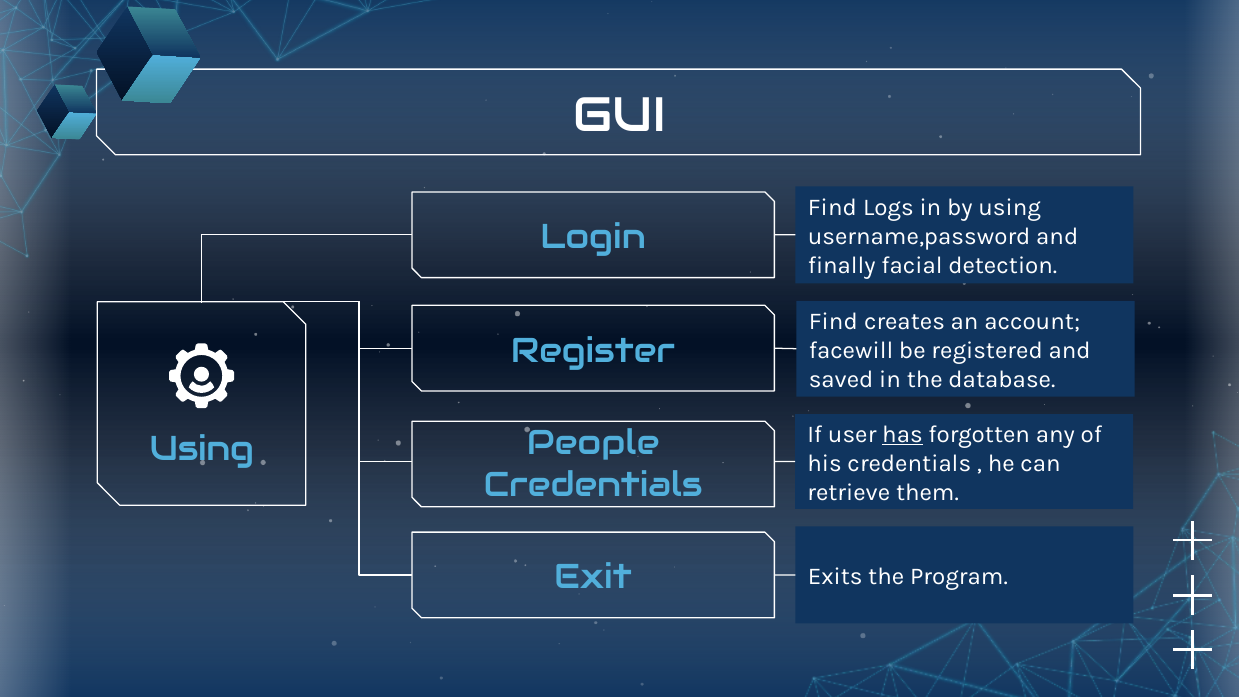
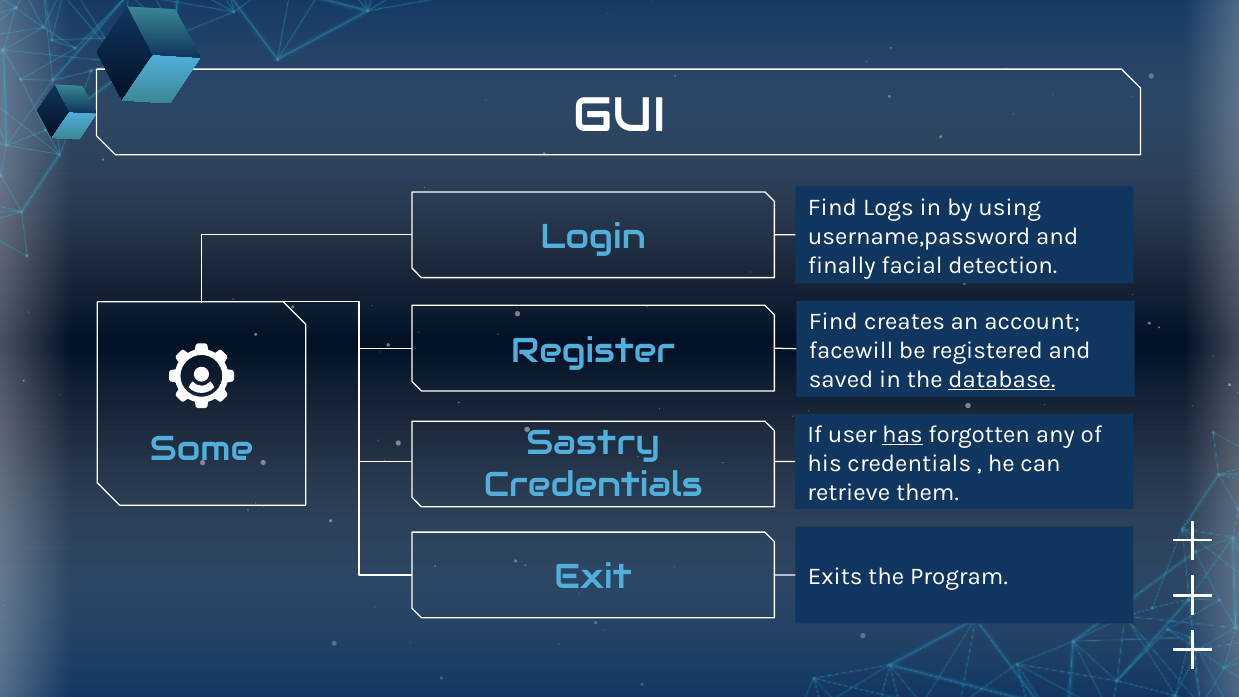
database underline: none -> present (1002, 379)
People: People -> Sastry (593, 443)
Using: Using -> Some (201, 449)
